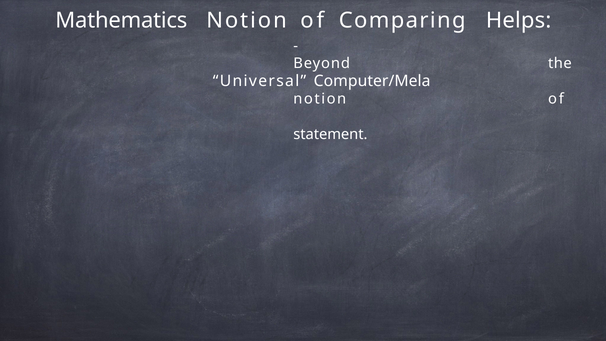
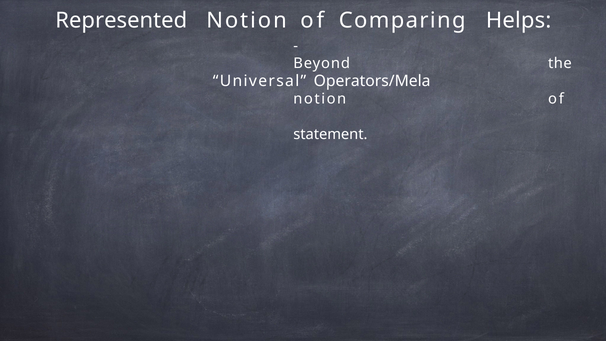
Mathematics: Mathematics -> Represented (121, 21)
Computer/Mela: Computer/Mela -> Operators/Mela (372, 81)
